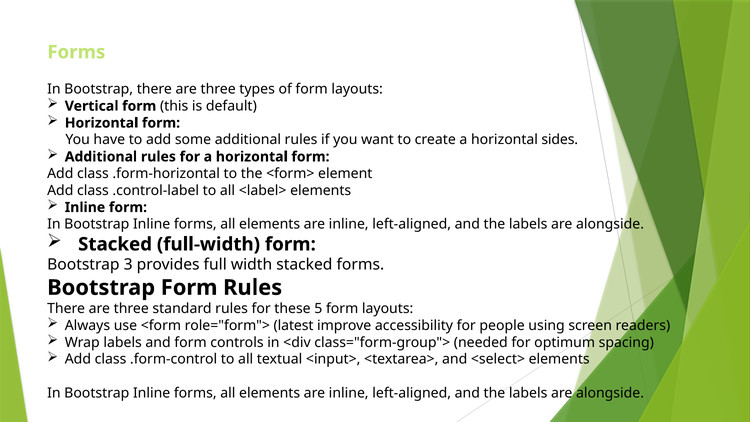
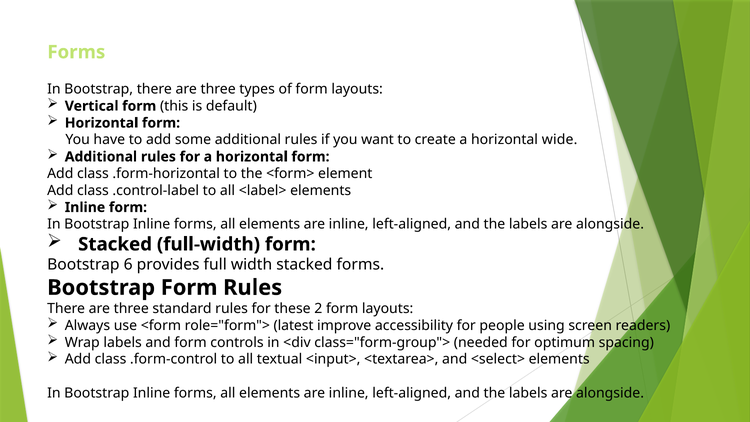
sides: sides -> wide (560, 140)
3: 3 -> 6 (128, 265)
5: 5 -> 2 (318, 309)
